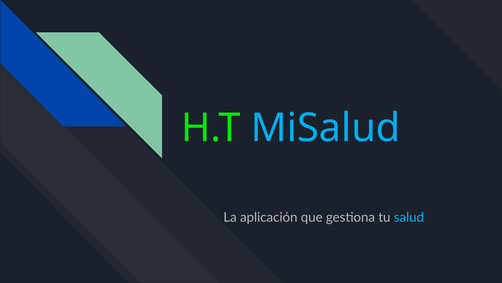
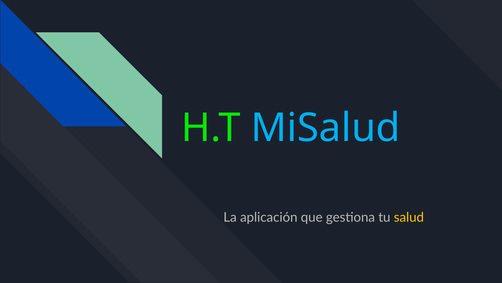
salud colour: light blue -> yellow (409, 217)
